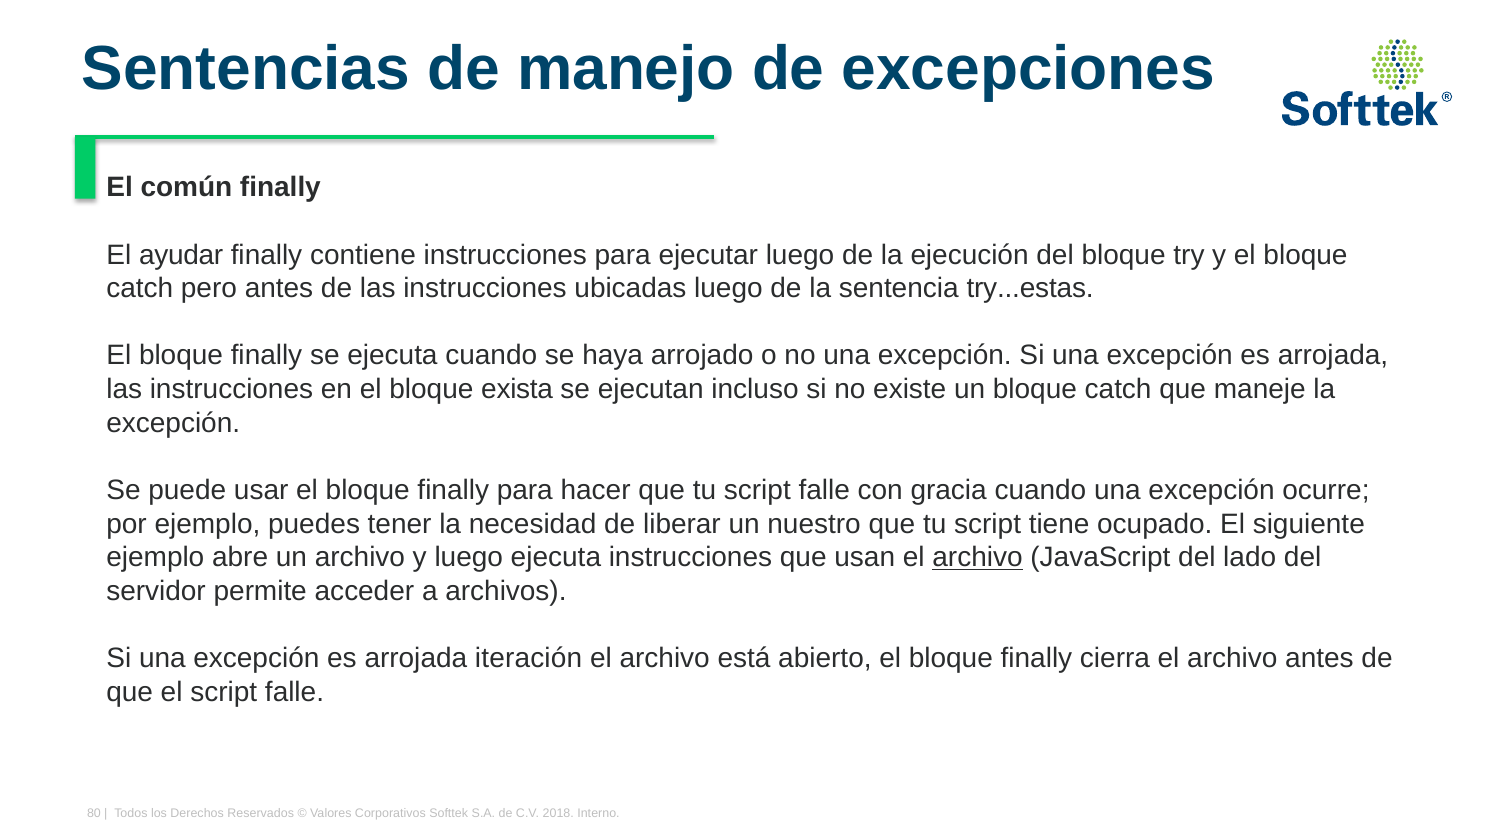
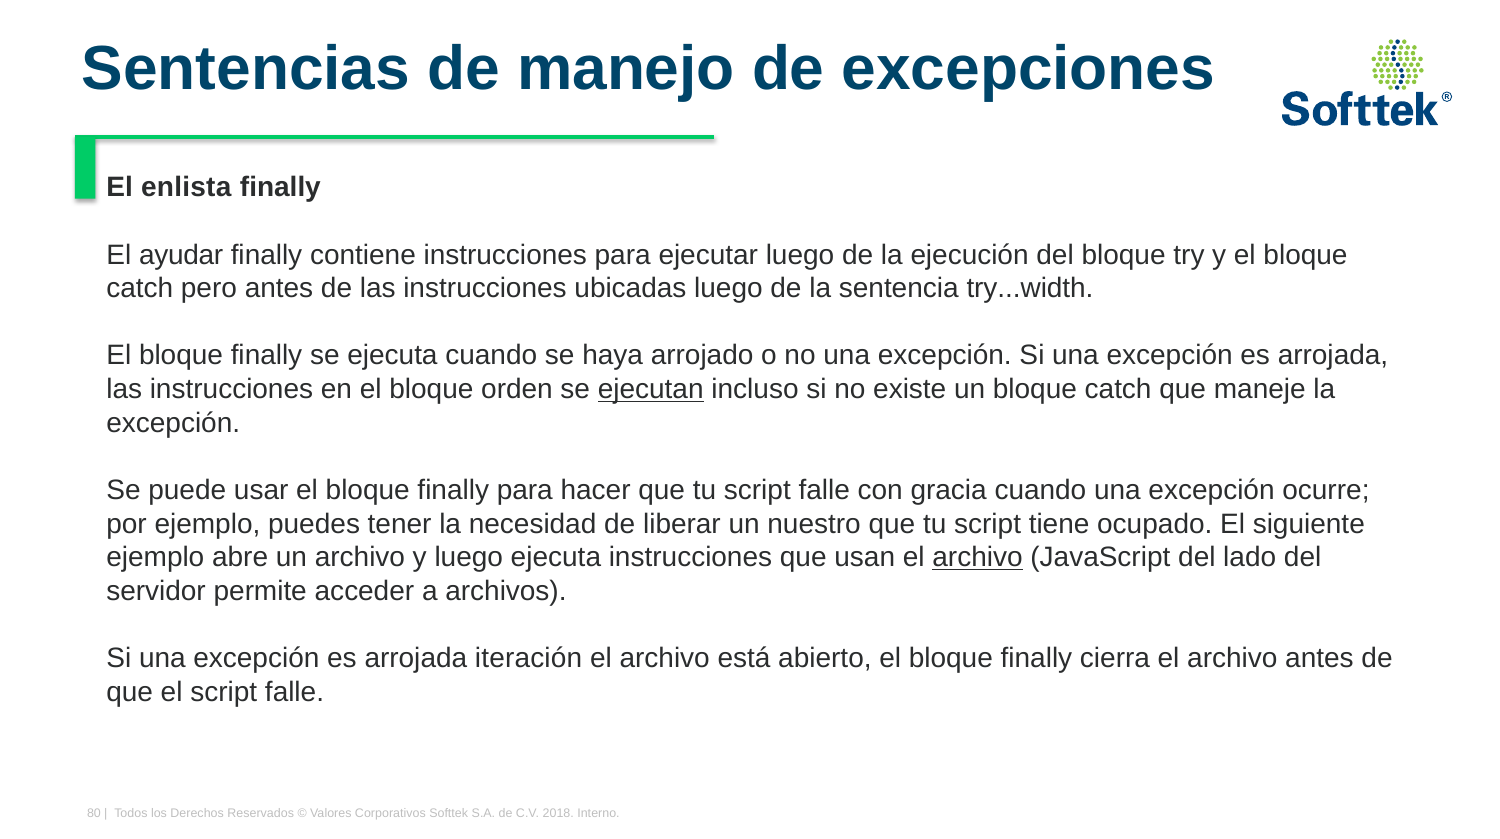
común: común -> enlista (186, 187)
try...estas: try...estas -> try...width (1030, 288)
exista: exista -> orden (517, 389)
ejecutan underline: none -> present (651, 389)
